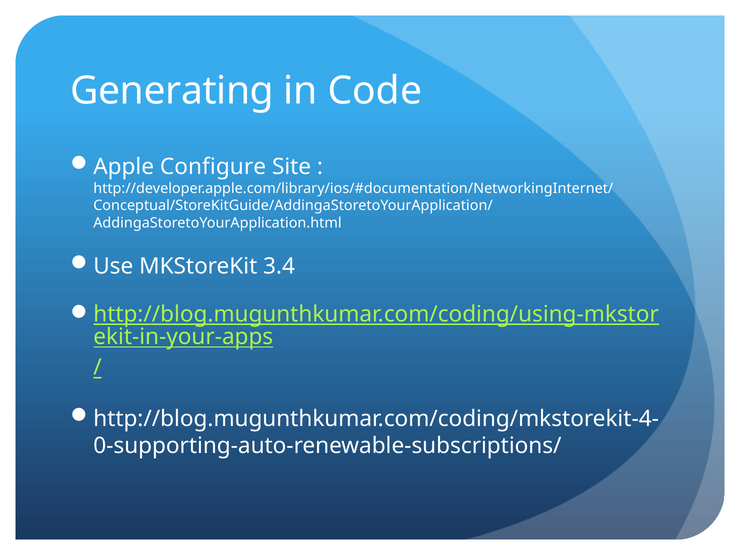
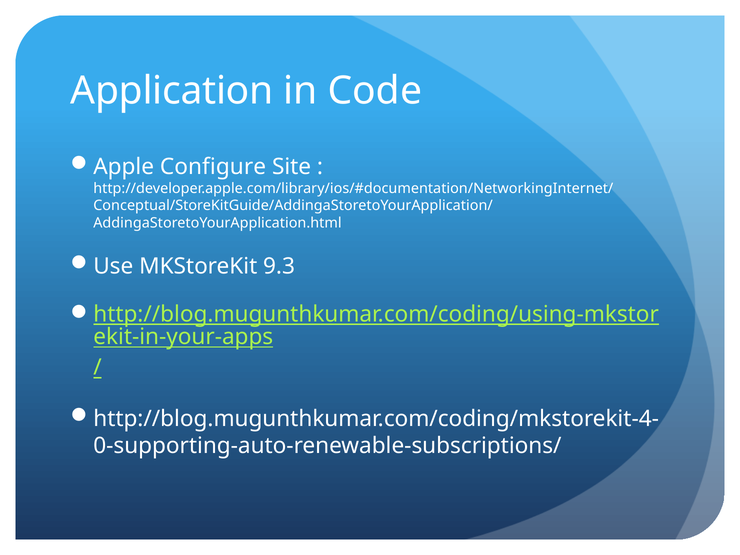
Generating: Generating -> Application (172, 91)
3.4: 3.4 -> 9.3 (279, 266)
